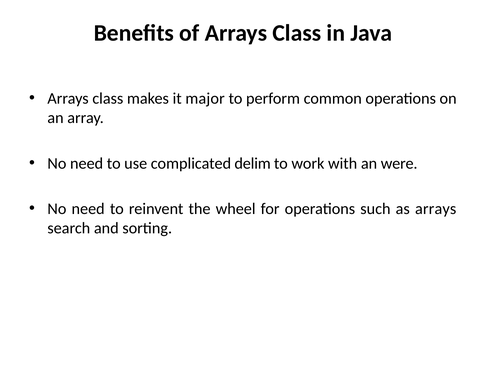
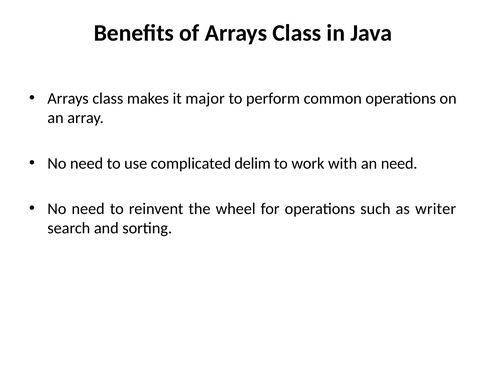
an were: were -> need (399, 163)
as arrays: arrays -> writer (436, 208)
